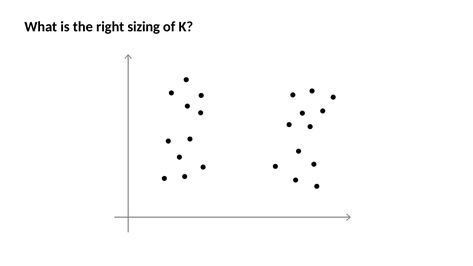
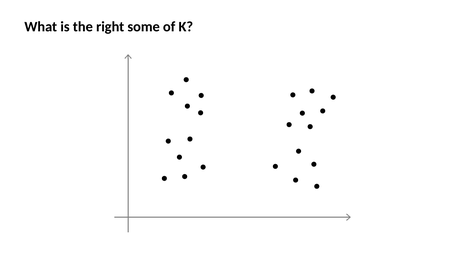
sizing: sizing -> some (144, 27)
